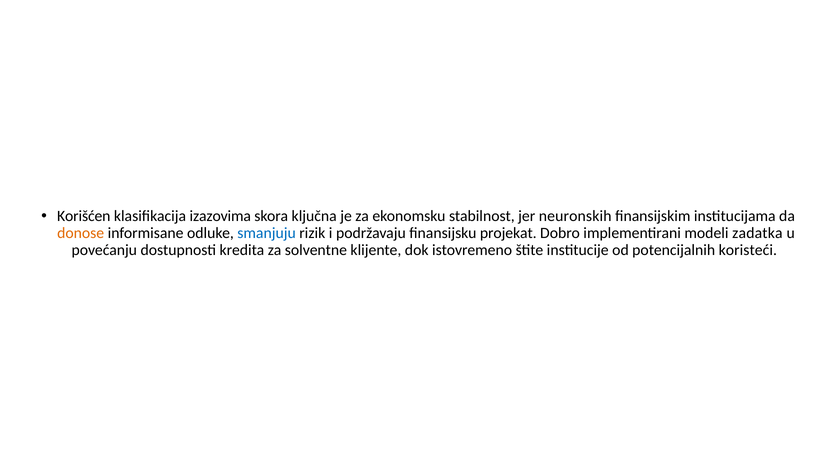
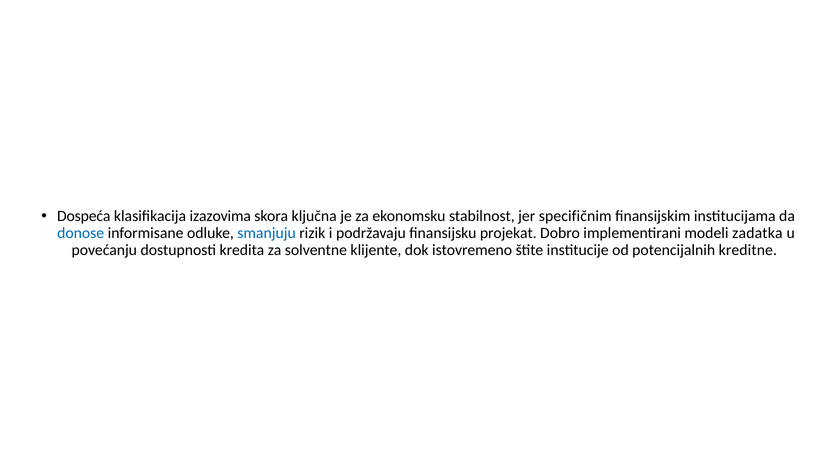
Korišćen: Korišćen -> Dospeća (84, 216)
neuronskih: neuronskih -> specifičnim (575, 216)
donose colour: orange -> blue (81, 233)
koristeći: koristeći -> kreditne (748, 250)
